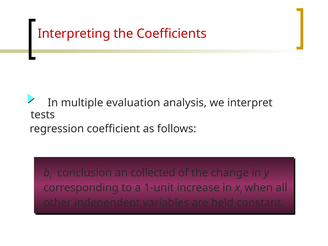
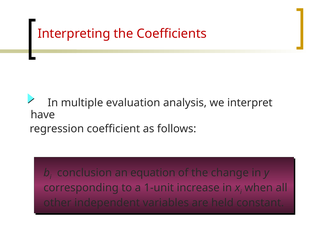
tests: tests -> have (43, 115)
collected: collected -> equation (153, 173)
